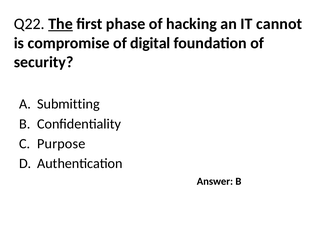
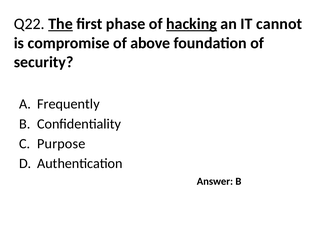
hacking underline: none -> present (192, 24)
digital: digital -> above (150, 43)
Submitting: Submitting -> Frequently (68, 104)
